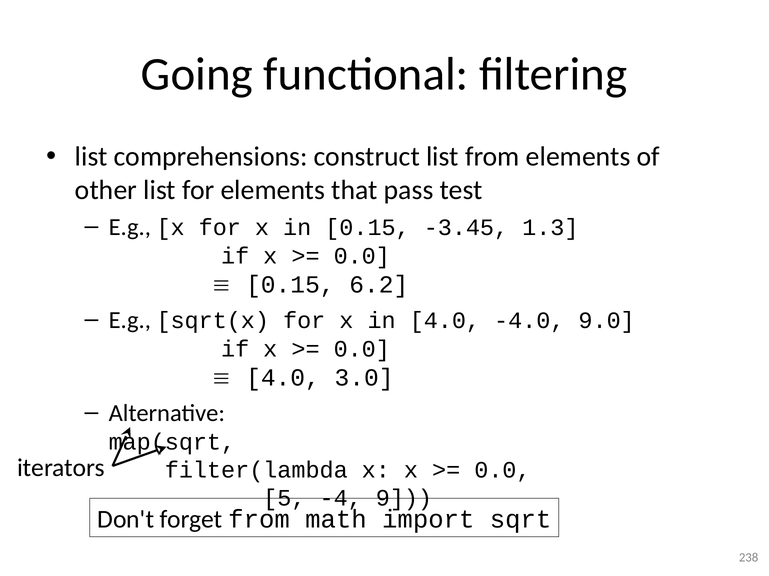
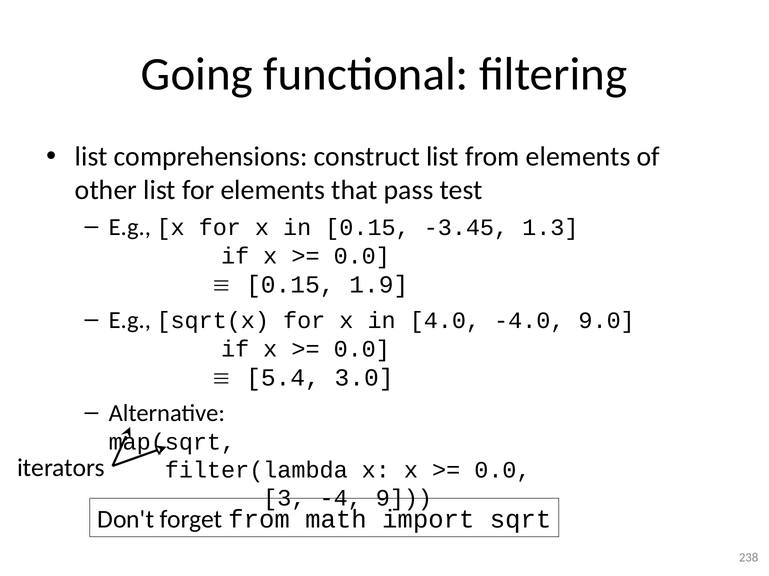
6.2: 6.2 -> 1.9 (379, 285)
4.0: 4.0 -> 5.4 (283, 378)
5: 5 -> 3 (284, 499)
